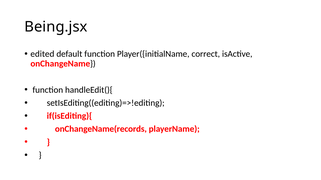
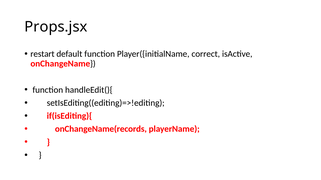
Being.jsx: Being.jsx -> Props.jsx (56, 27)
edited: edited -> restart (42, 54)
